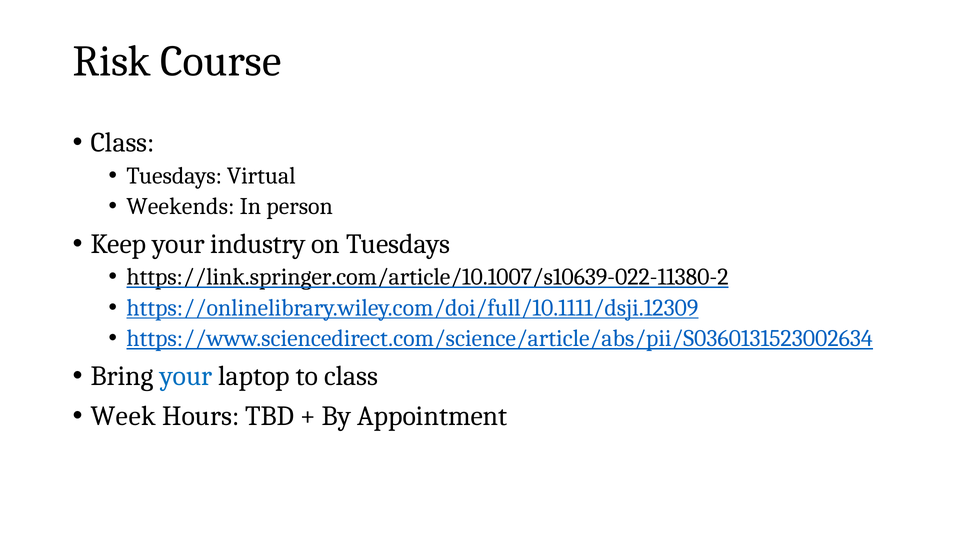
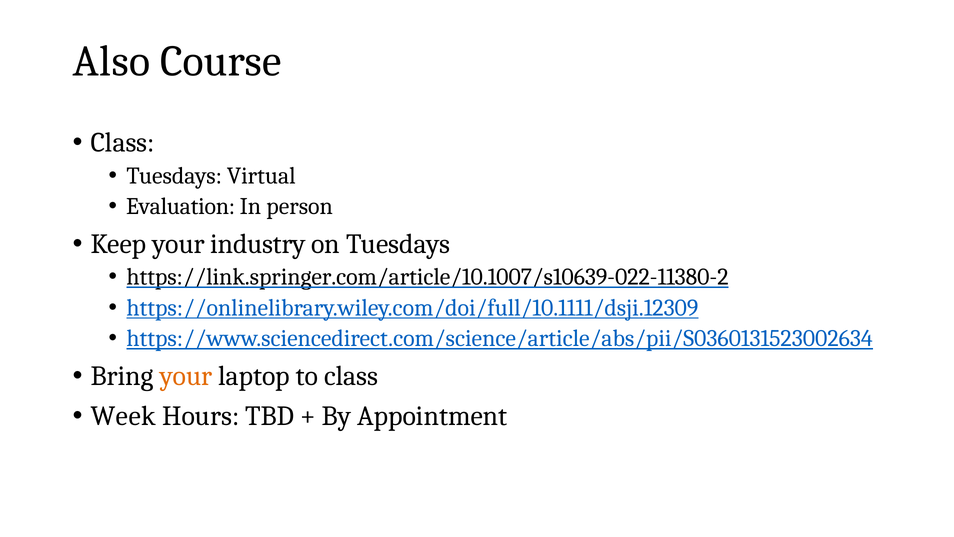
Risk: Risk -> Also (111, 61)
Weekends: Weekends -> Evaluation (181, 206)
your colour: blue -> orange (186, 376)
